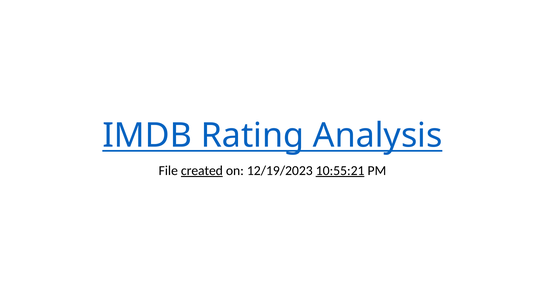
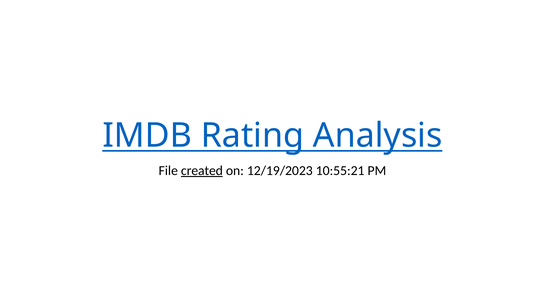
10:55:21 underline: present -> none (340, 170)
